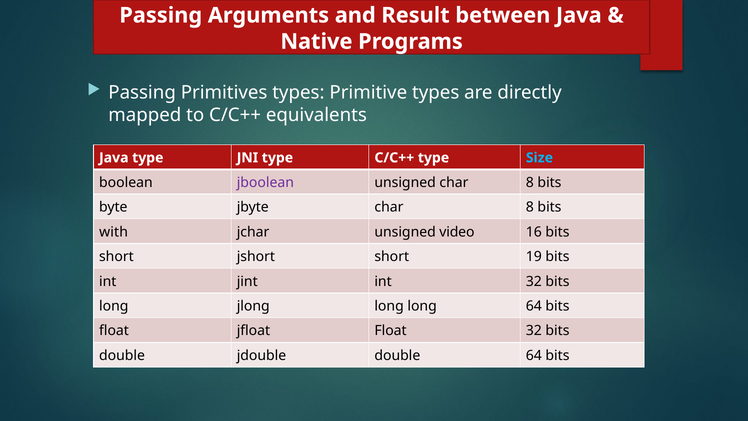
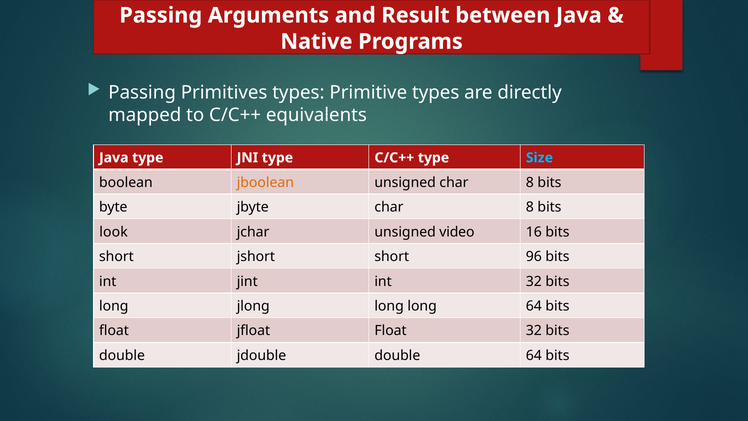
jboolean colour: purple -> orange (265, 182)
with: with -> look (114, 232)
19: 19 -> 96 (534, 256)
